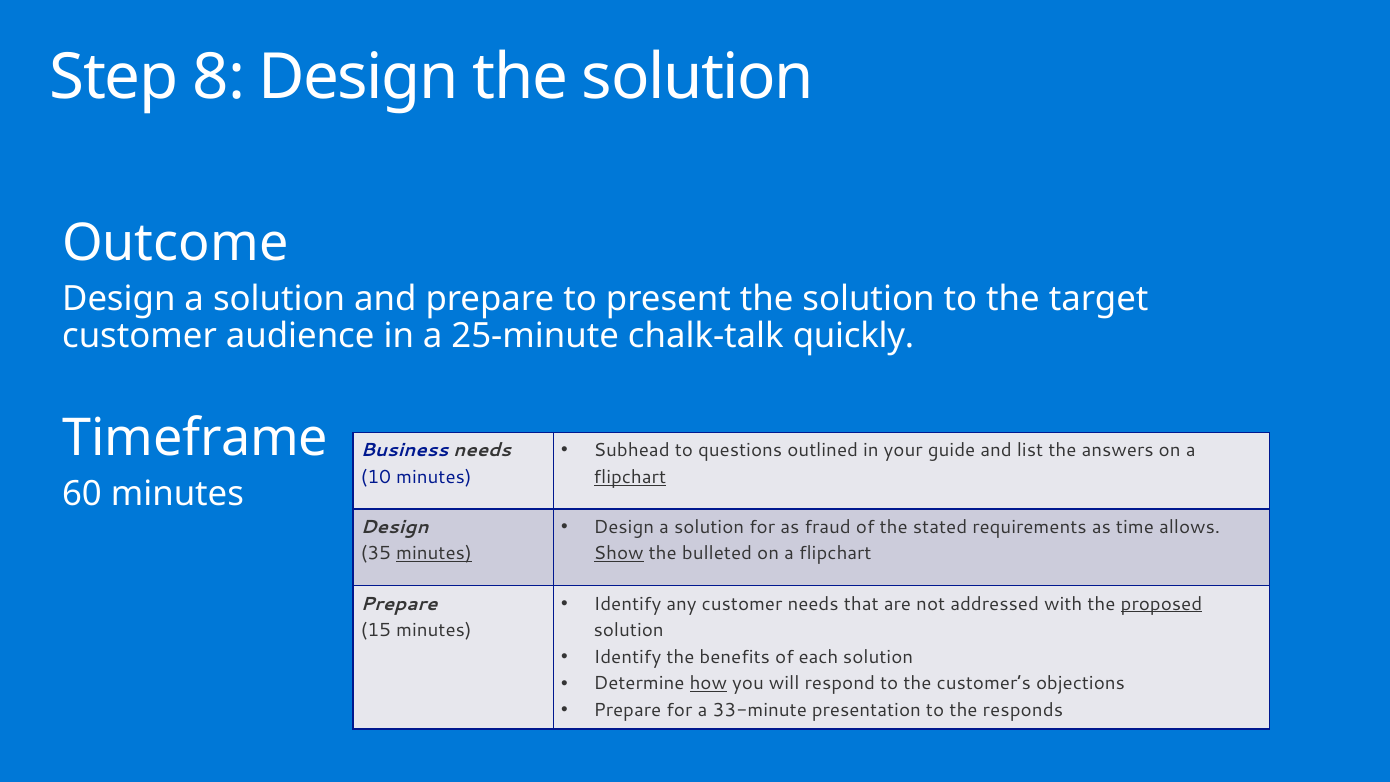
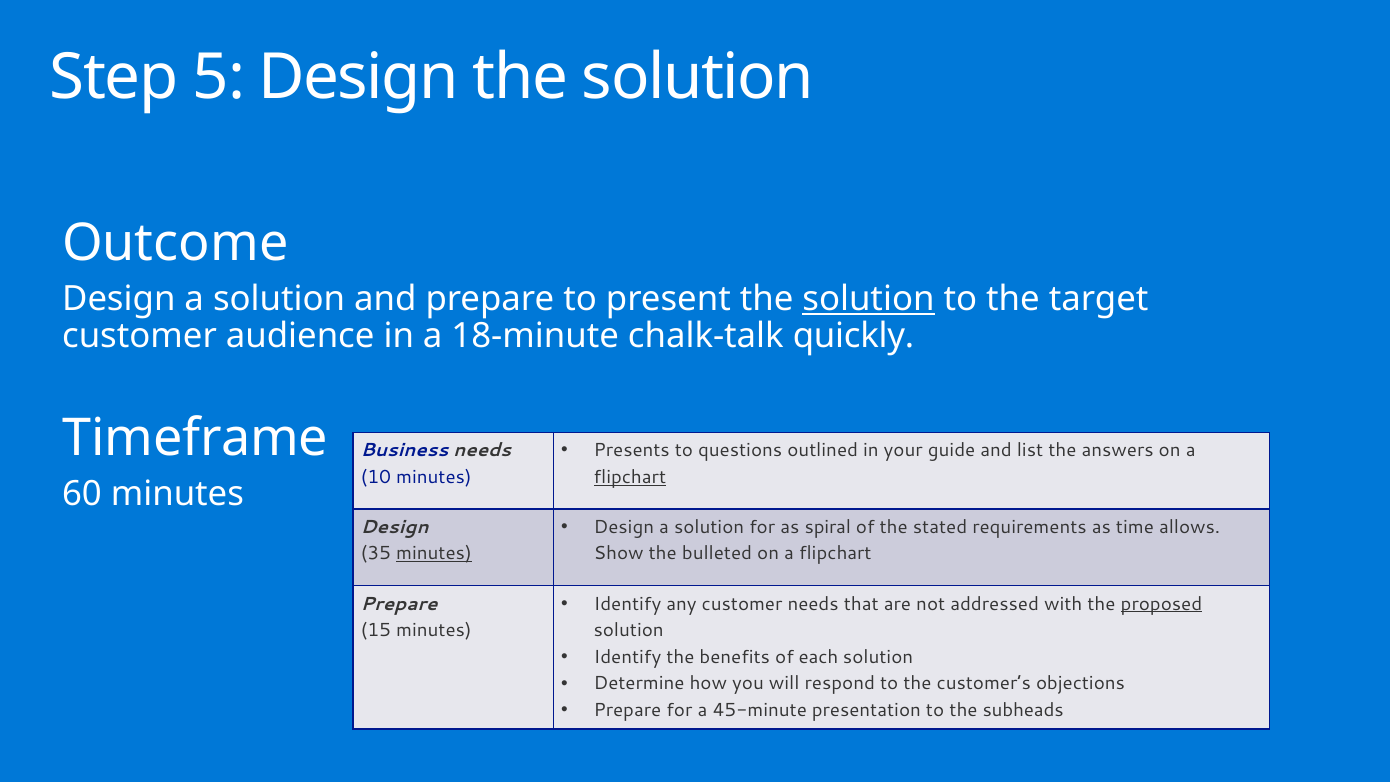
8: 8 -> 5 (219, 78)
solution underline: none -> present (868, 299)
25-minute: 25-minute -> 18-minute (535, 336)
Subhead: Subhead -> Presents (632, 450)
fraud: fraud -> spiral (828, 527)
Show underline: present -> none (619, 554)
how underline: present -> none (708, 683)
33-minute: 33-minute -> 45-minute (760, 710)
responds: responds -> subheads (1023, 710)
